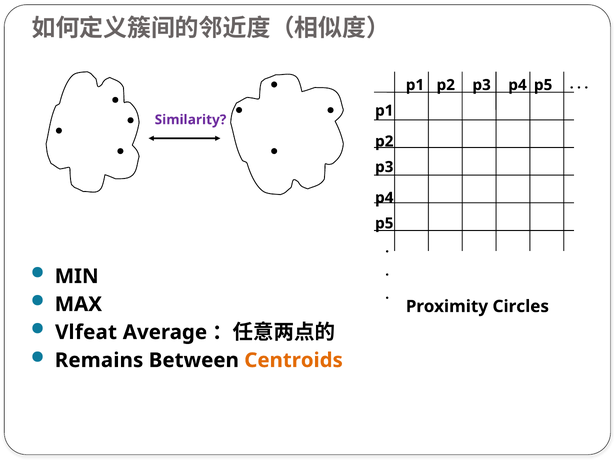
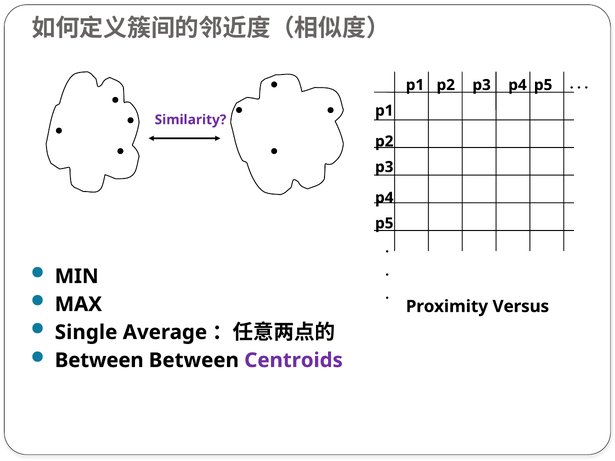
Circles: Circles -> Versus (521, 307)
Vlfeat: Vlfeat -> Single (86, 332)
Remains: Remains -> Between (99, 361)
Centroids colour: orange -> purple (294, 361)
